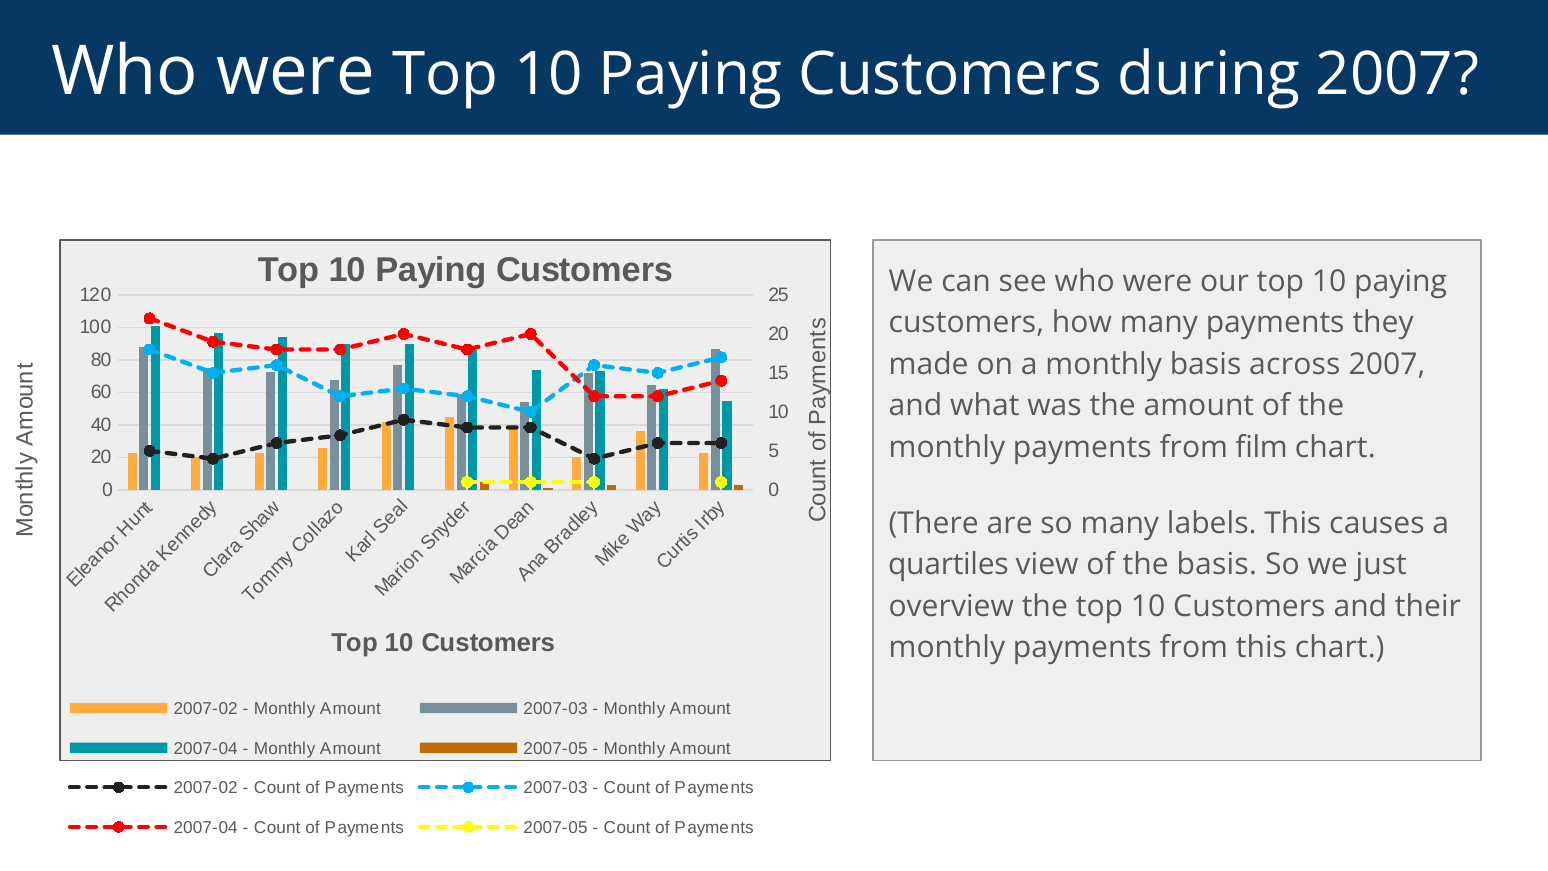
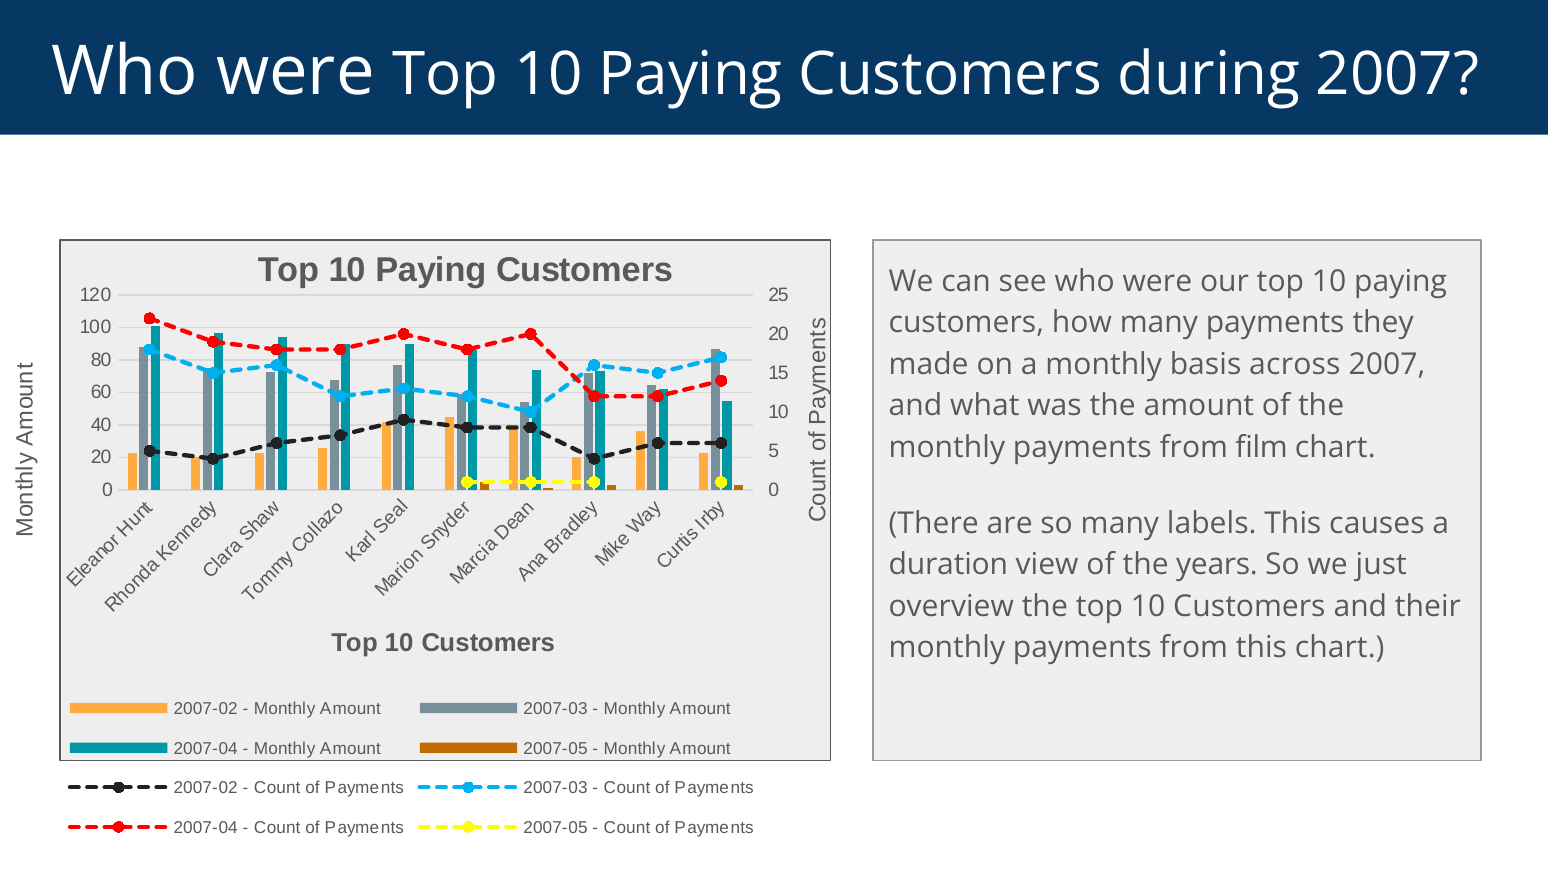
quartiles: quartiles -> duration (948, 565)
the basis: basis -> years (1217, 565)
